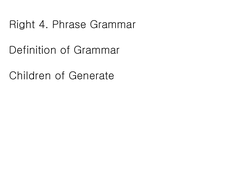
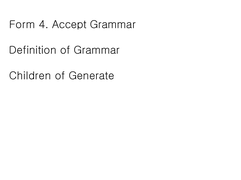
Right: Right -> Form (22, 25)
Phrase: Phrase -> Accept (69, 25)
